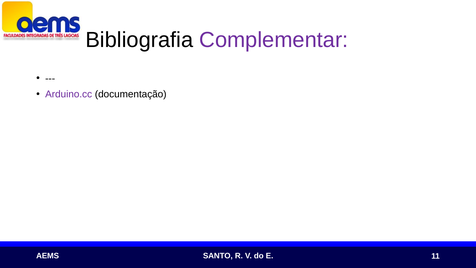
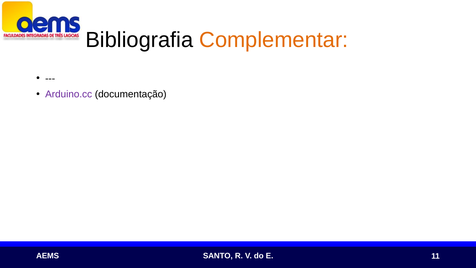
Complementar colour: purple -> orange (274, 40)
